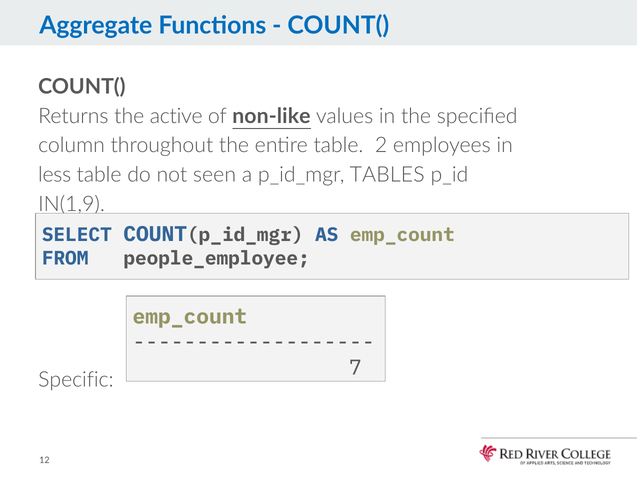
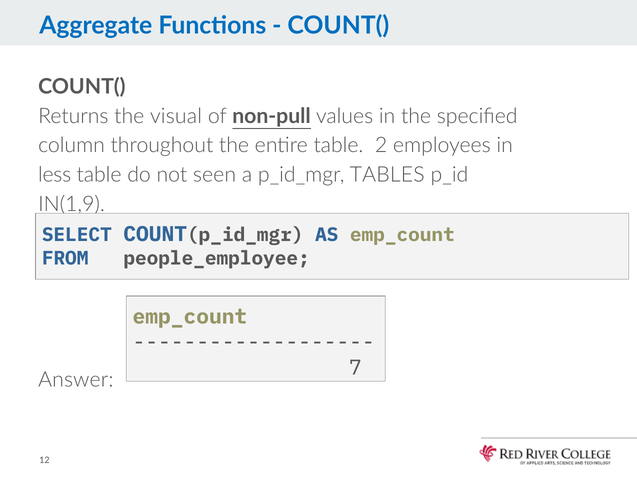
active: active -> visual (176, 116)
non-like: non-like -> non-pull (271, 116)
Specific: Specific -> Answer (76, 380)
